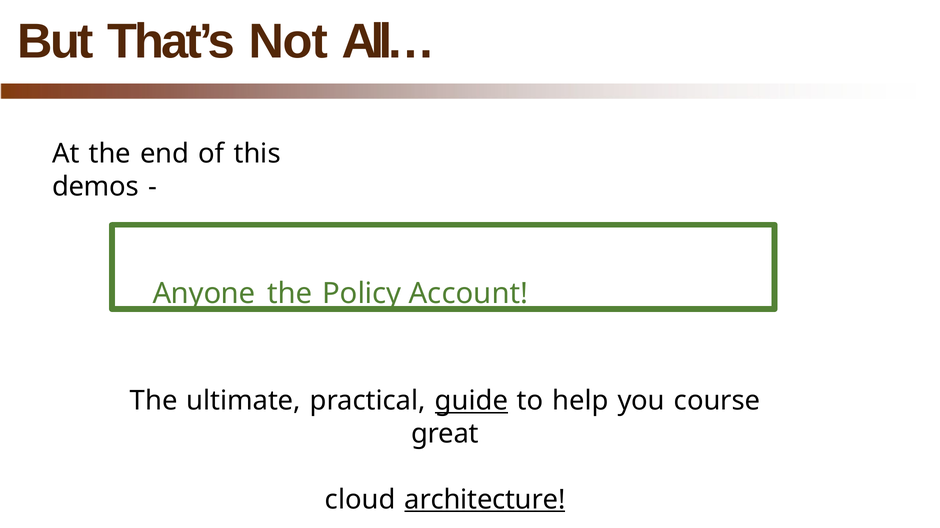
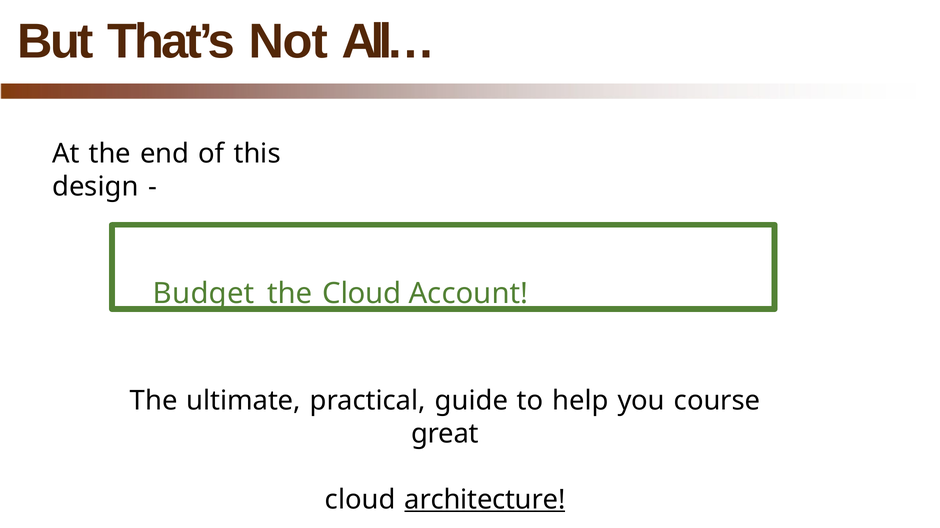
demos: demos -> design (95, 187)
Anyone: Anyone -> Budget (204, 294)
the Policy: Policy -> Cloud (362, 294)
guide underline: present -> none (471, 401)
